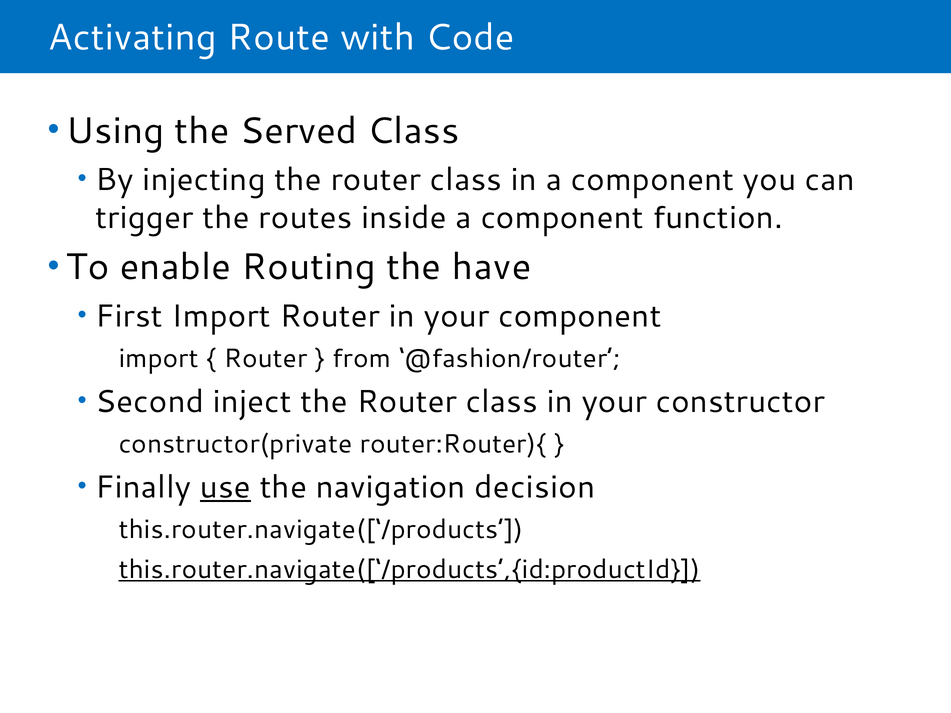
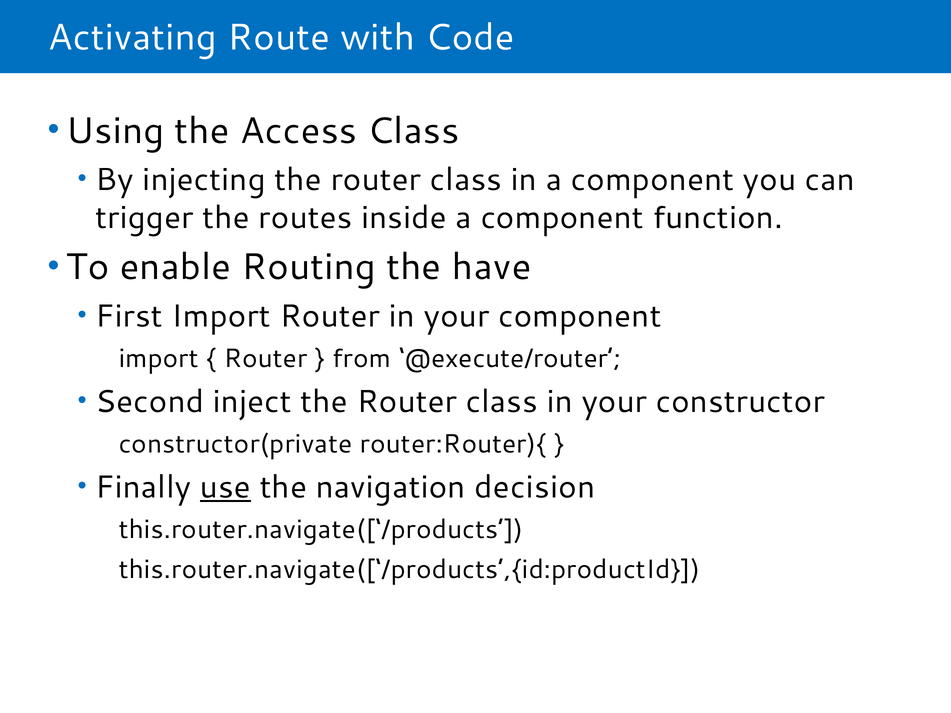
Served: Served -> Access (299, 131)
@fashion/router: @fashion/router -> @execute/router (510, 359)
this.router.navigate([‘/products’,{id:productId underline: present -> none (409, 570)
